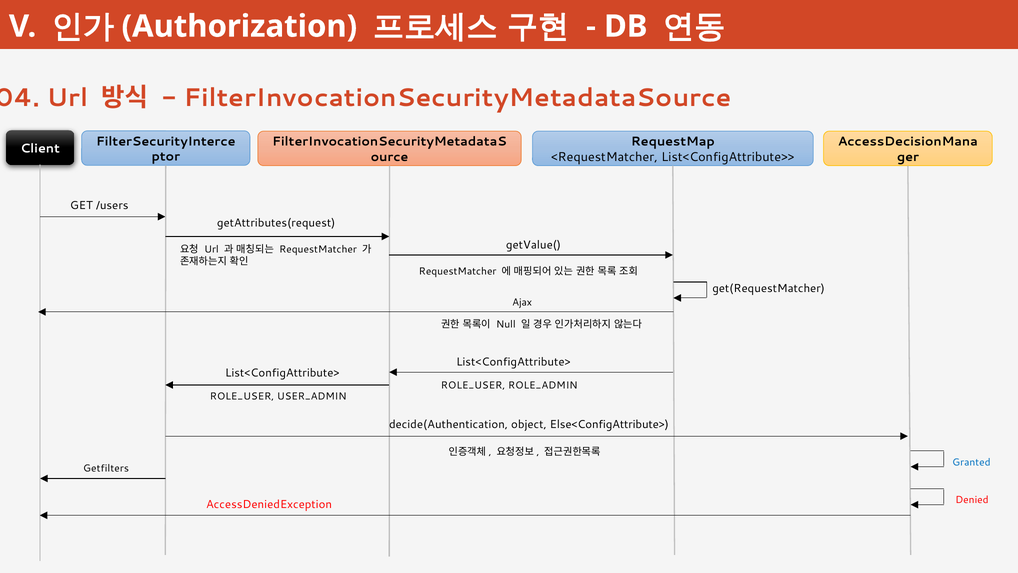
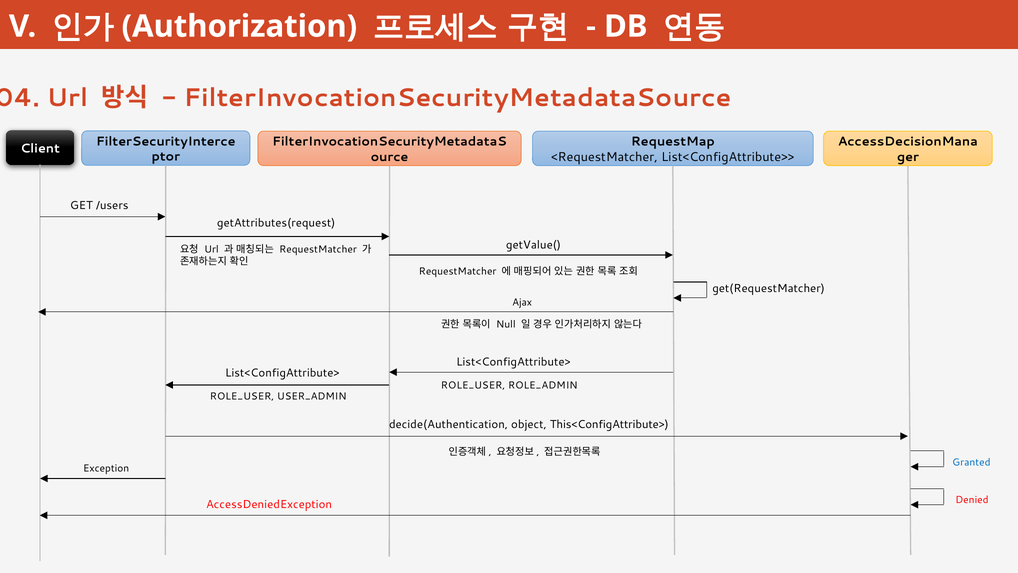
Else<ConfigAttribute>: Else<ConfigAttribute> -> This<ConfigAttribute> (609, 424)
Getfilters: Getfilters -> Exception (106, 468)
